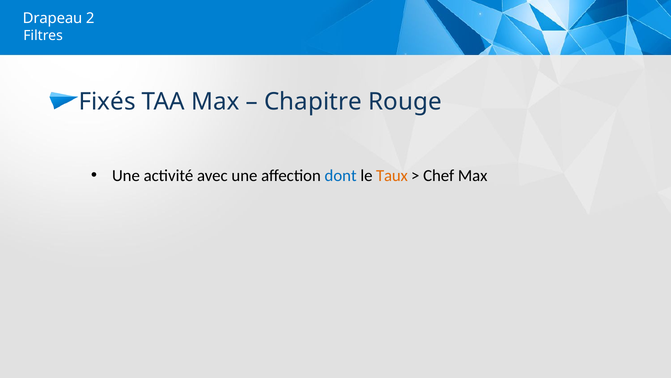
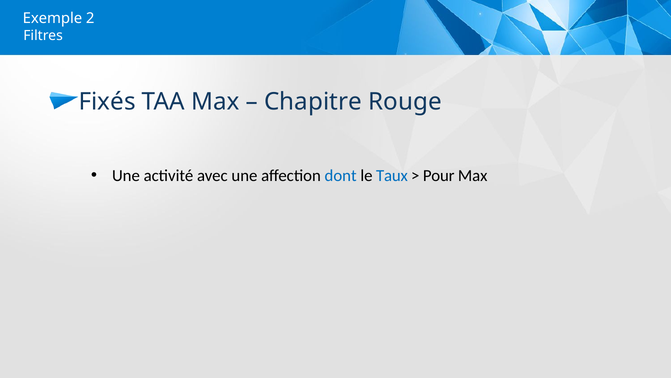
Drapeau: Drapeau -> Exemple (52, 18)
Taux colour: orange -> blue (392, 175)
Chef: Chef -> Pour (439, 175)
